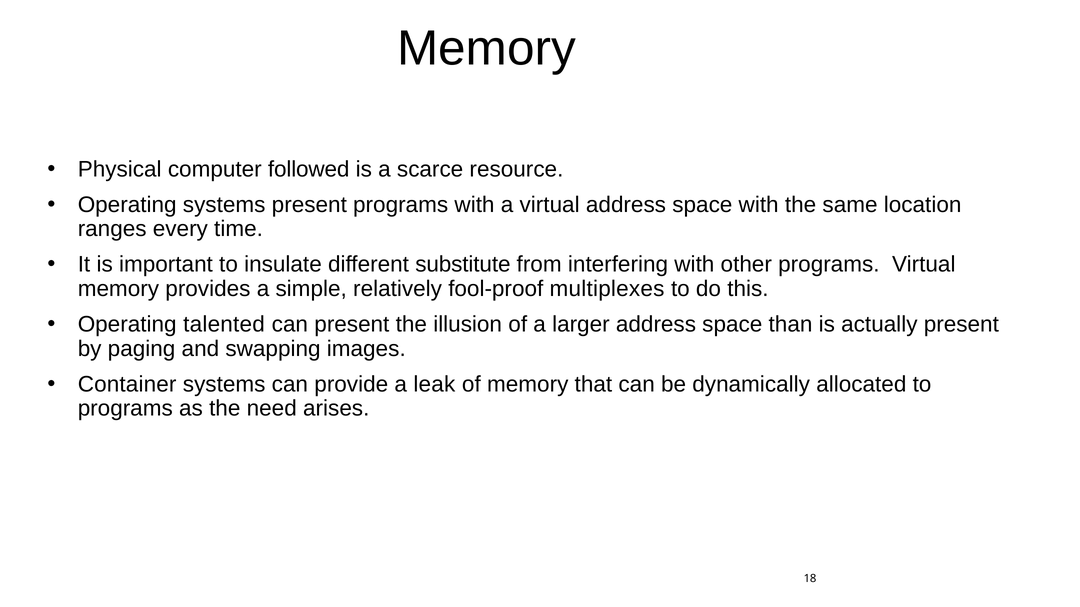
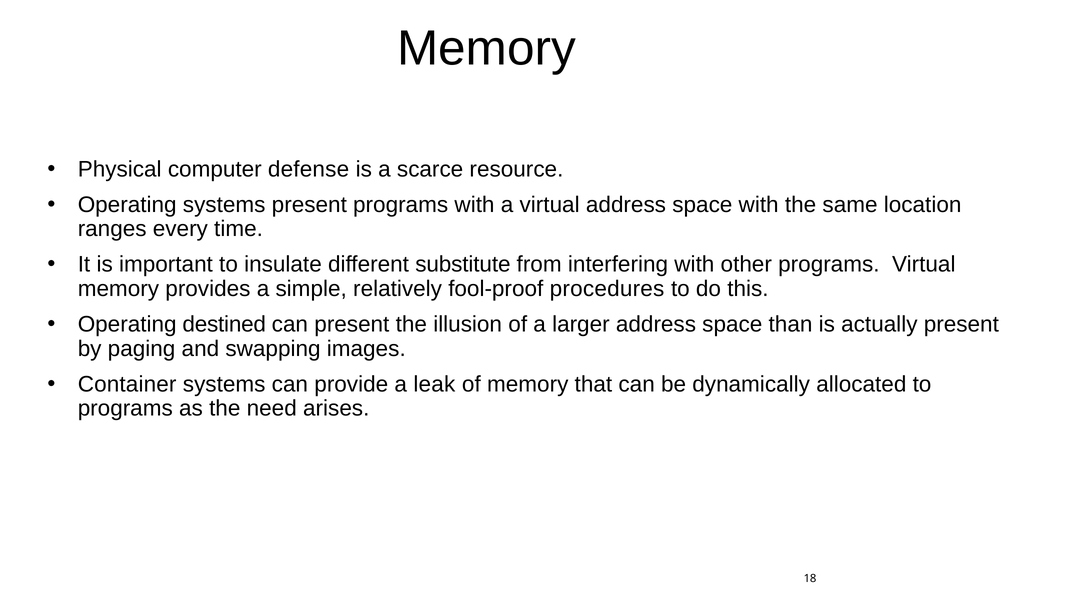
followed: followed -> defense (309, 169)
multiplexes: multiplexes -> procedures (607, 289)
talented: talented -> destined (224, 325)
